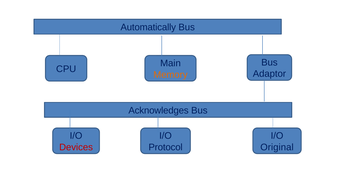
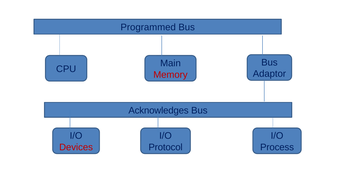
Automatically: Automatically -> Programmed (148, 27)
Memory colour: orange -> red (170, 75)
Original: Original -> Process (277, 147)
